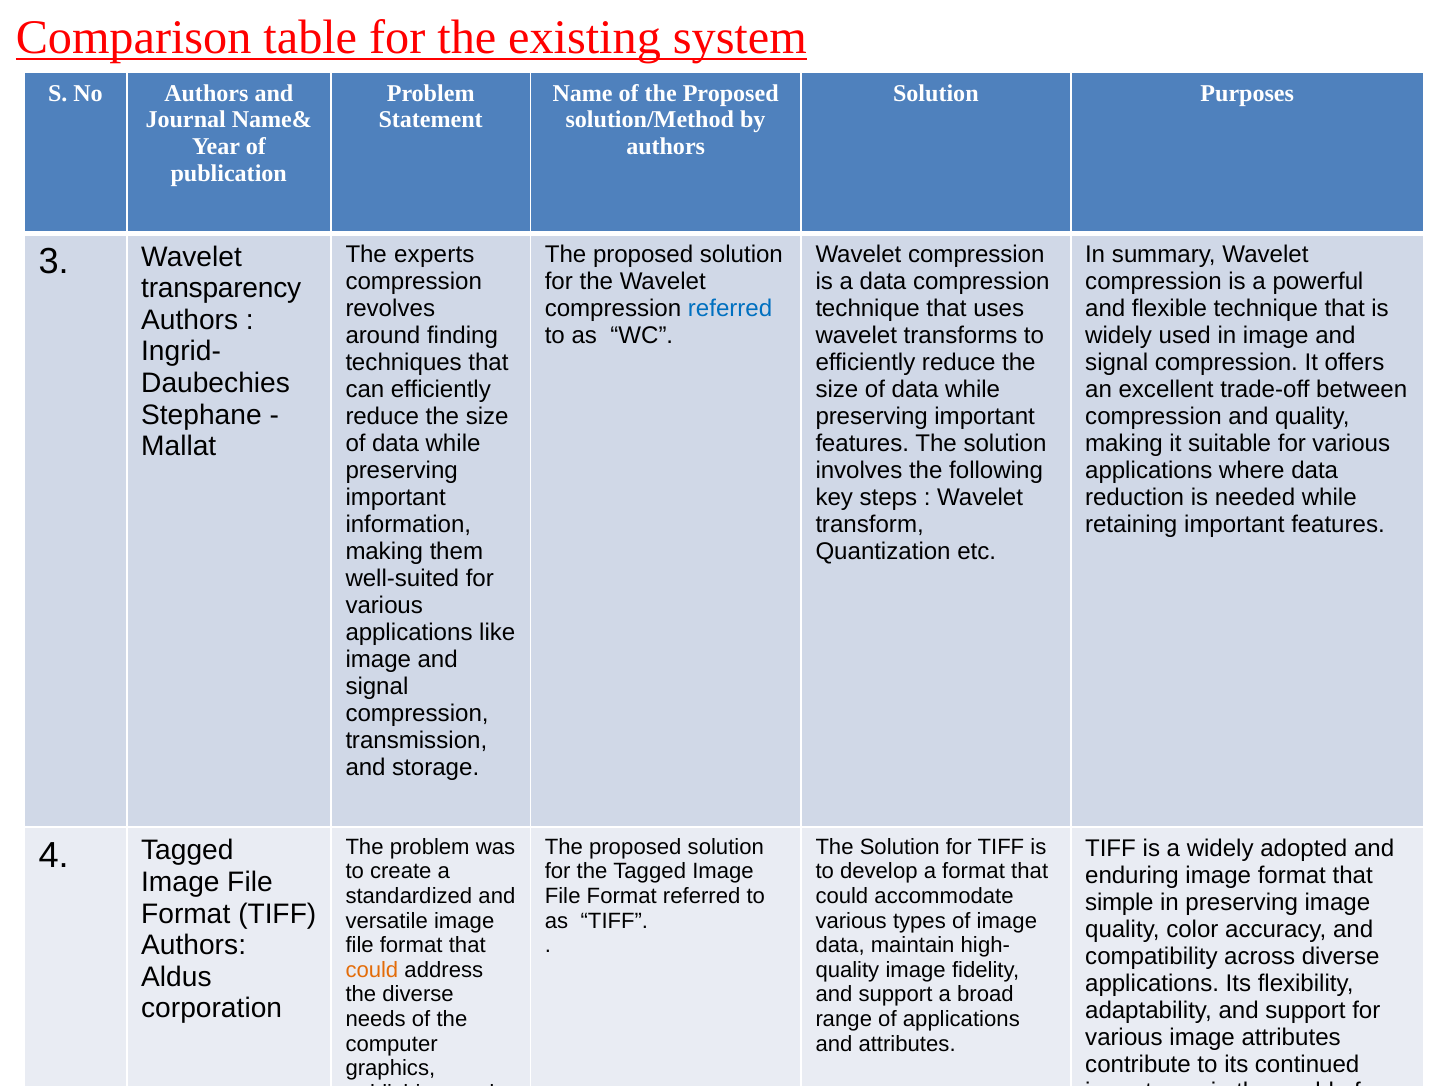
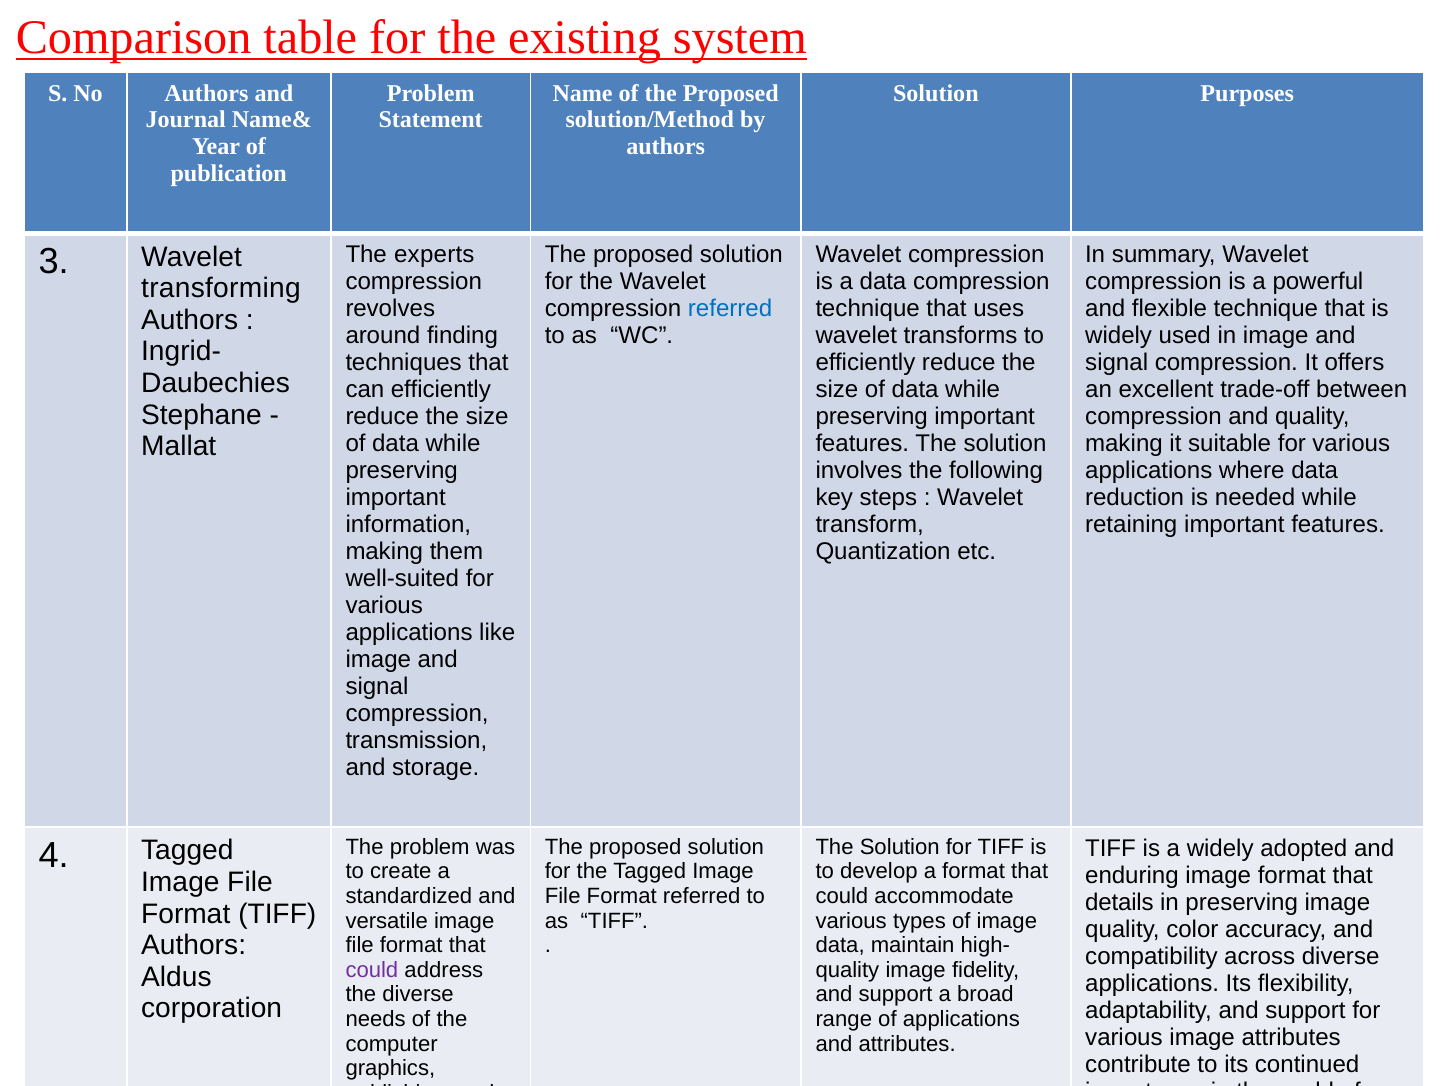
transparency: transparency -> transforming (221, 288)
simple: simple -> details (1119, 902)
could colour: orange -> purple (372, 969)
